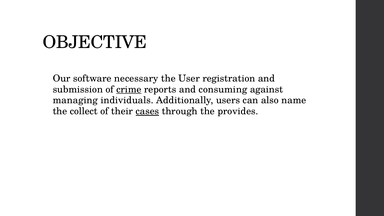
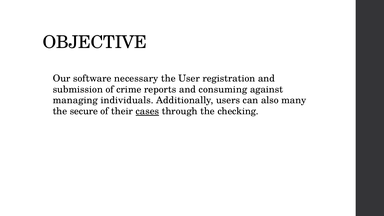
crime underline: present -> none (129, 89)
name: name -> many (294, 100)
collect: collect -> secure (84, 111)
provides: provides -> checking (238, 111)
